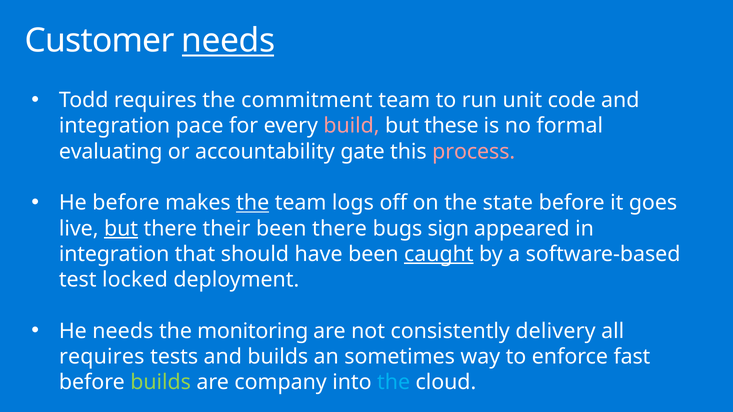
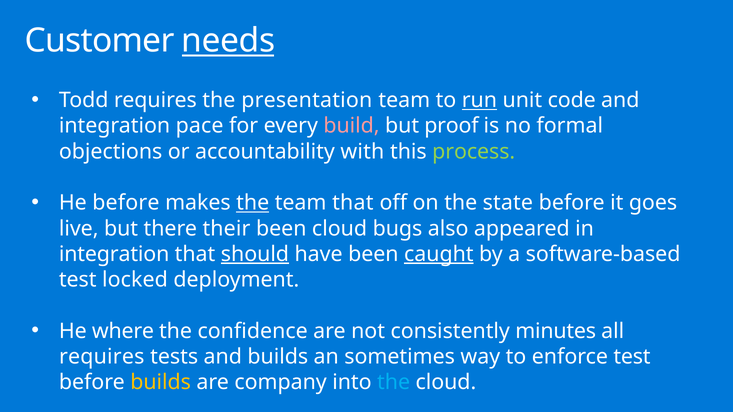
commitment: commitment -> presentation (307, 100)
run underline: none -> present (479, 100)
these: these -> proof (451, 126)
evaluating: evaluating -> objections (111, 152)
gate: gate -> with (362, 152)
process colour: pink -> light green (474, 152)
team logs: logs -> that (353, 203)
but underline: present -> none (121, 229)
been there: there -> cloud (340, 229)
sign: sign -> also (448, 229)
should underline: none -> present (255, 254)
He needs: needs -> where (123, 331)
monitoring: monitoring -> confidence (253, 331)
delivery: delivery -> minutes (556, 331)
enforce fast: fast -> test (632, 357)
builds colour: light green -> yellow (161, 383)
